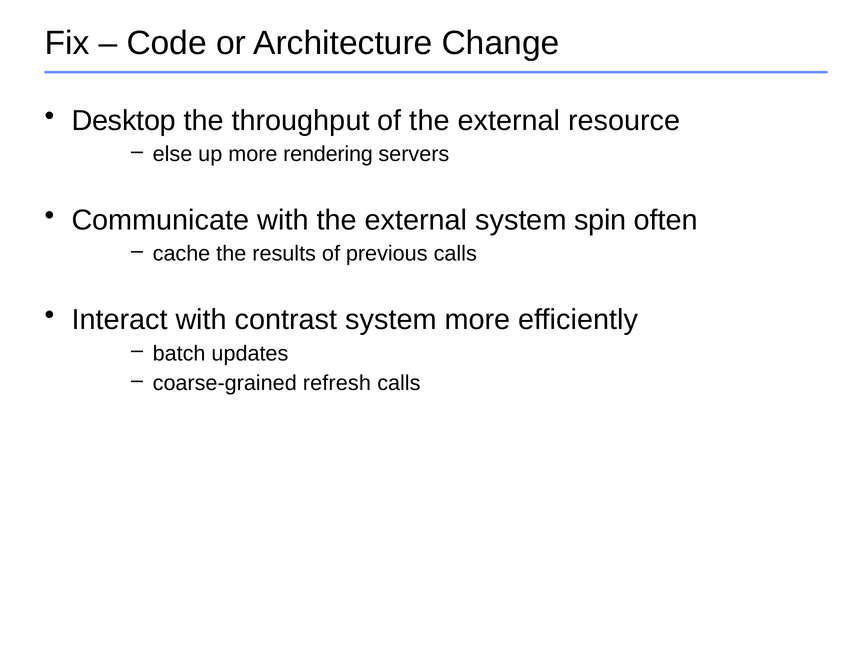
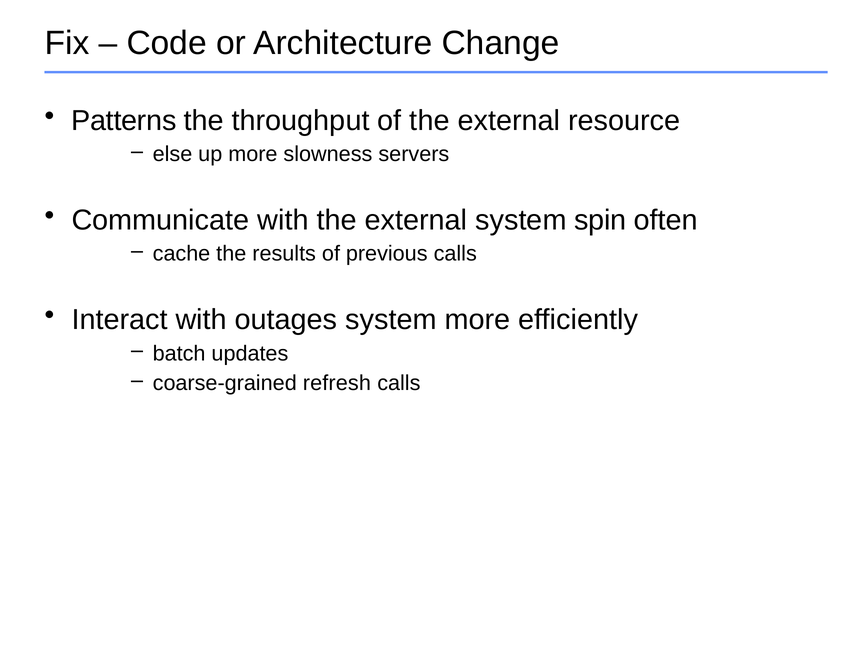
Desktop: Desktop -> Patterns (124, 121)
rendering: rendering -> slowness (328, 154)
contrast: contrast -> outages (286, 319)
